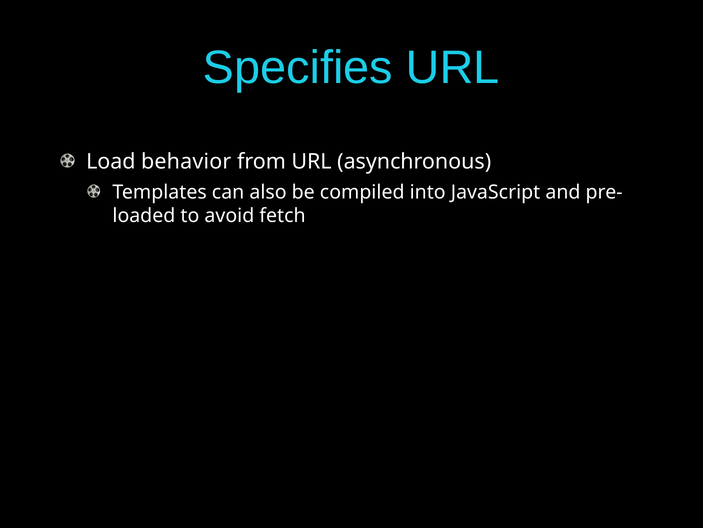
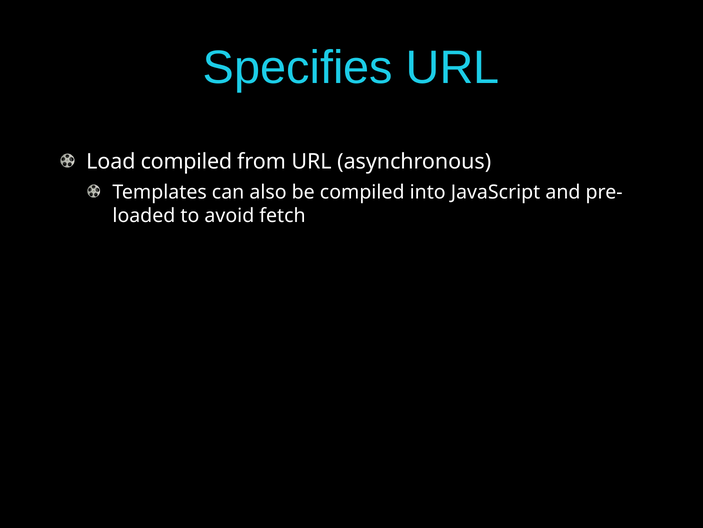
Load behavior: behavior -> compiled (186, 162)
